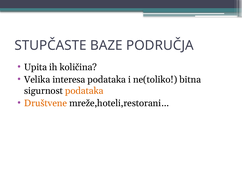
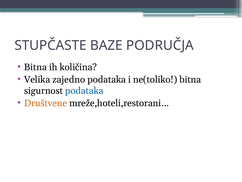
Upita: Upita -> Bitna (35, 67)
interesa: interesa -> zajedno (69, 79)
podataka colour: orange -> blue (84, 91)
